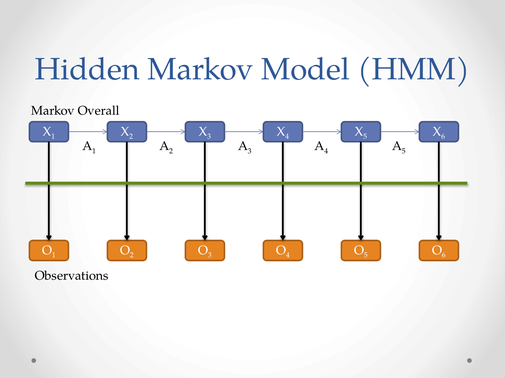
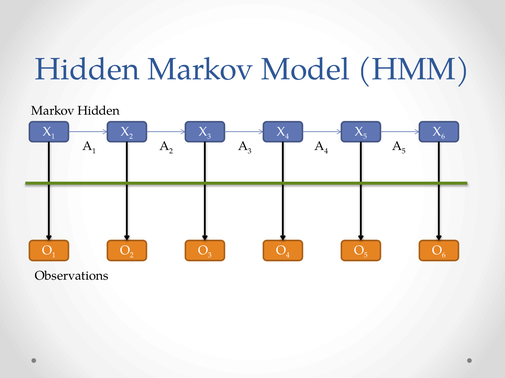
Markov Overall: Overall -> Hidden (99, 111)
